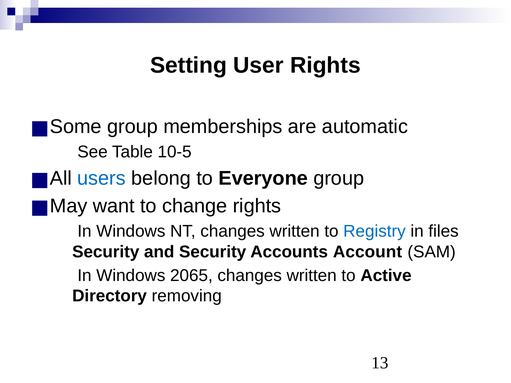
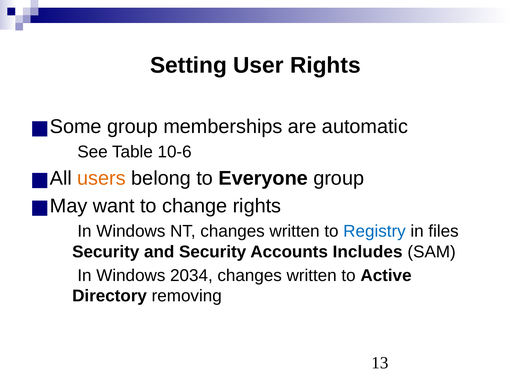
10-5: 10-5 -> 10-6 (175, 152)
users colour: blue -> orange (102, 178)
Account: Account -> Includes (368, 252)
2065: 2065 -> 2034 (191, 276)
